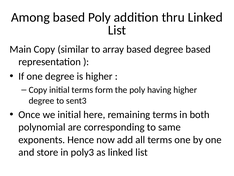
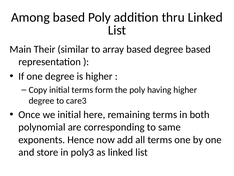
Main Copy: Copy -> Their (45, 49)
sent3: sent3 -> care3 (76, 100)
